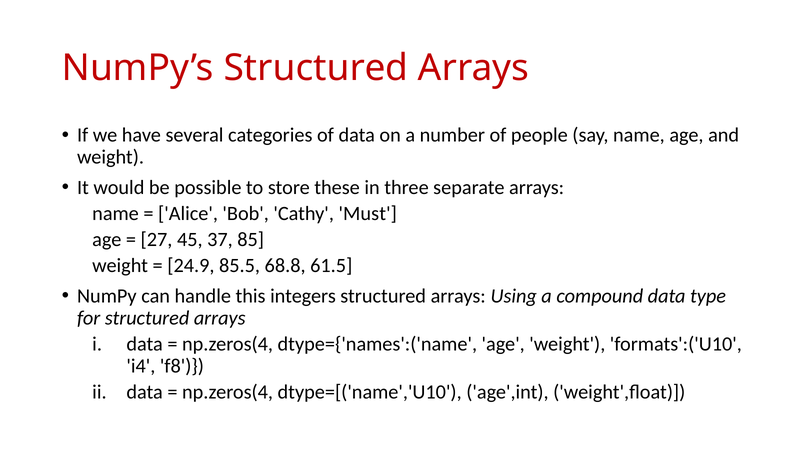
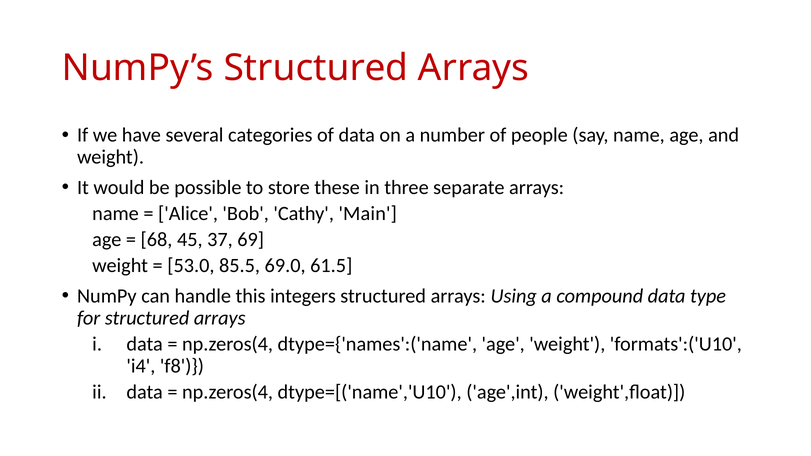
Must: Must -> Main (368, 214)
27: 27 -> 68 (156, 240)
85: 85 -> 69 (251, 240)
24.9: 24.9 -> 53.0 (191, 266)
68.8: 68.8 -> 69.0 (285, 266)
